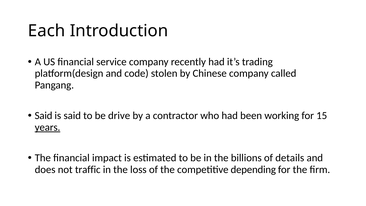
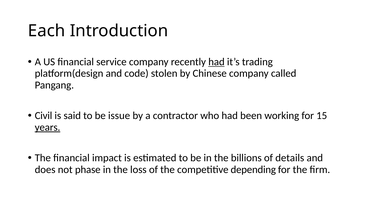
had underline: none -> present (216, 62)
Said: Said -> Civil (44, 116)
drive: drive -> issue (119, 116)
traffic: traffic -> phase (88, 169)
